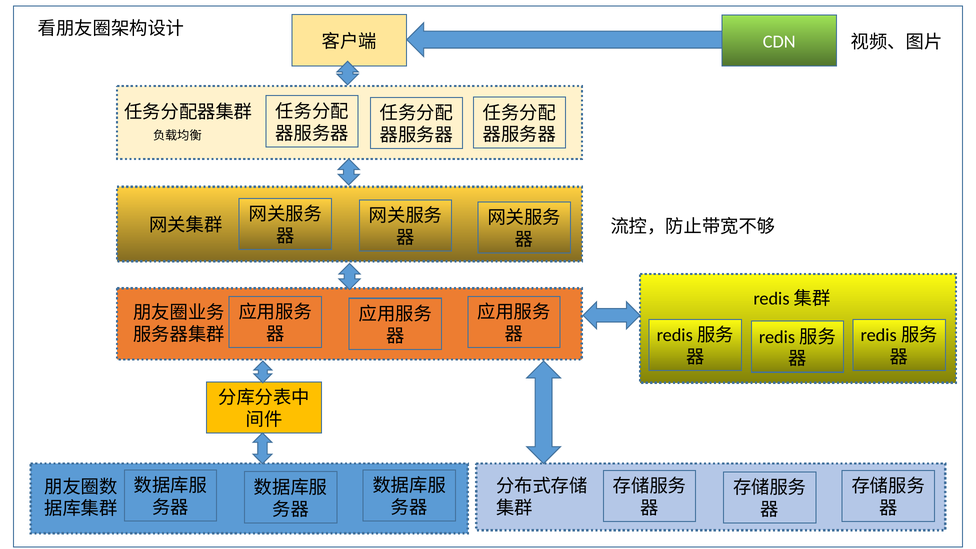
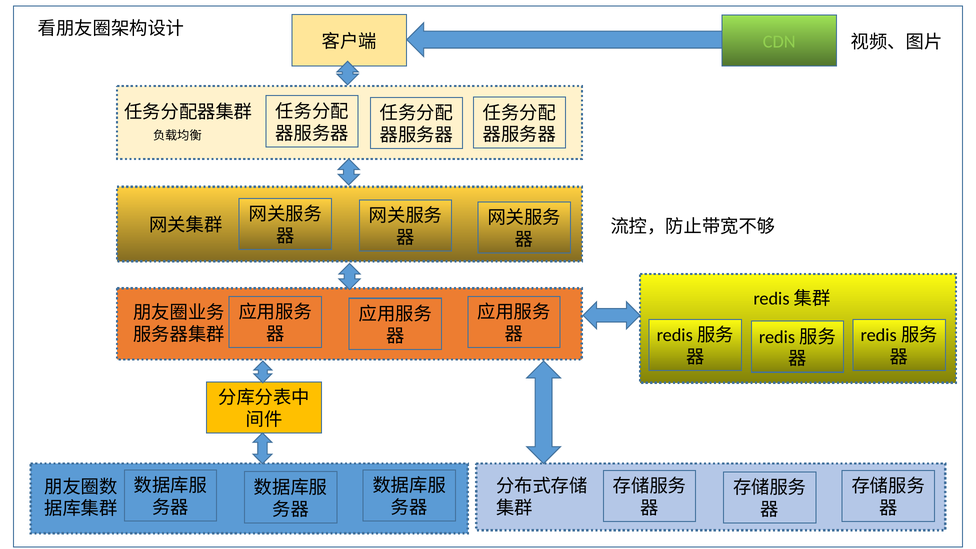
CDN colour: white -> light green (779, 42)
